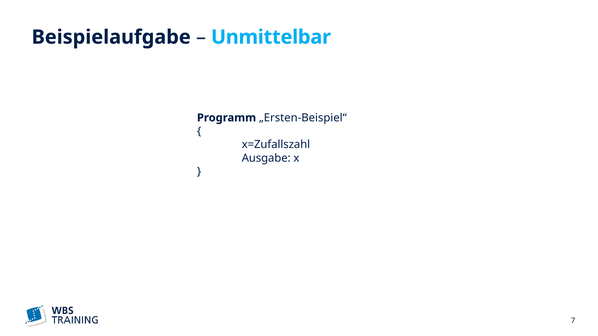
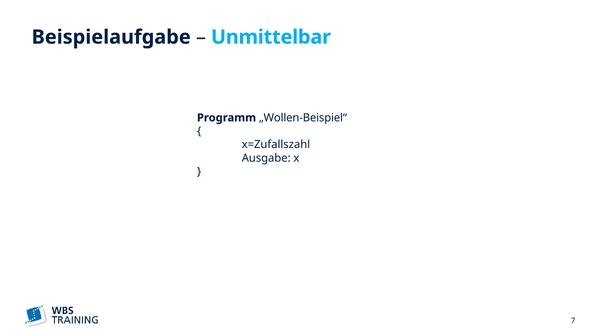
„Ersten-Beispiel“: „Ersten-Beispiel“ -> „Wollen-Beispiel“ (303, 118)
